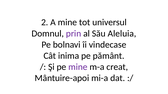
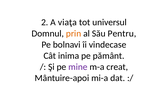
A mine: mine -> viaţa (67, 22)
prin colour: purple -> orange (74, 34)
Aleluia: Aleluia -> Pentru (122, 34)
